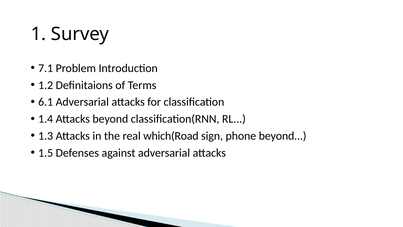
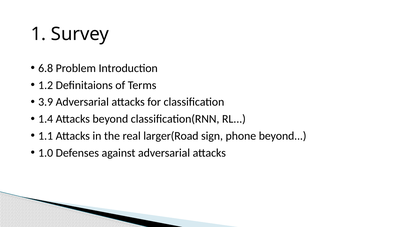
7.1: 7.1 -> 6.8 (46, 68)
6.1: 6.1 -> 3.9 (46, 102)
1.3: 1.3 -> 1.1 (46, 136)
which(Road: which(Road -> larger(Road (171, 136)
1.5: 1.5 -> 1.0 (46, 153)
